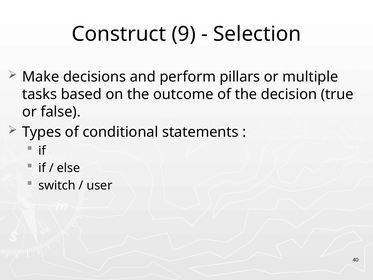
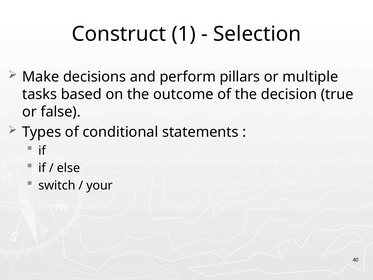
9: 9 -> 1 (184, 34)
user: user -> your (100, 185)
